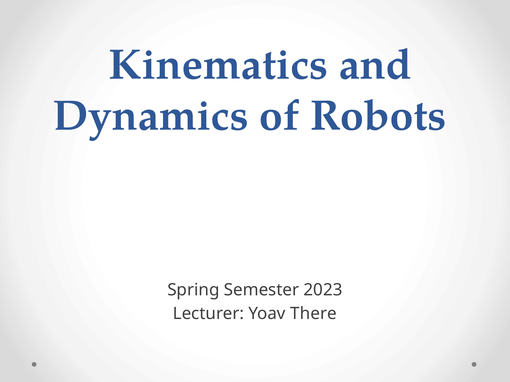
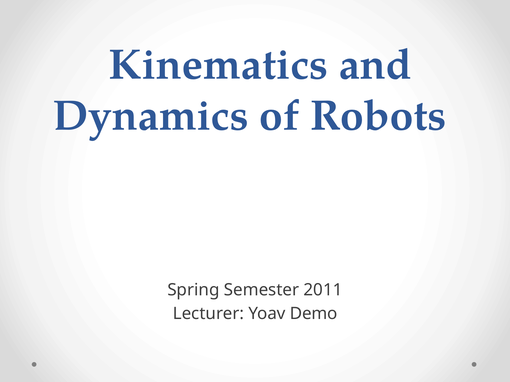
2023: 2023 -> 2011 (323, 290)
There: There -> Demo (314, 314)
